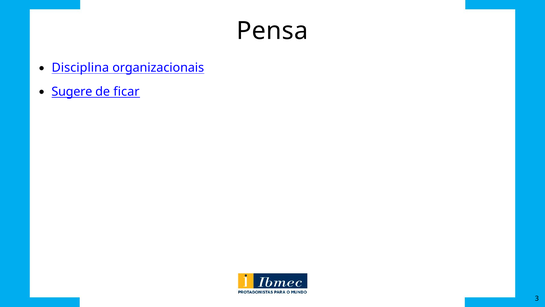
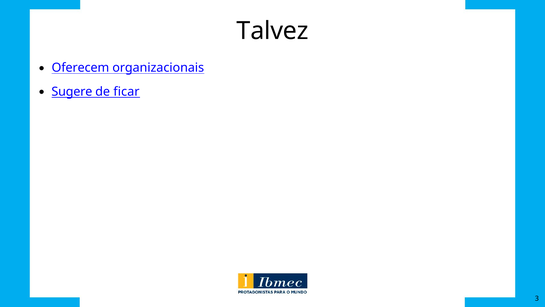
Pensa: Pensa -> Talvez (273, 31)
Disciplina: Disciplina -> Oferecem (80, 68)
